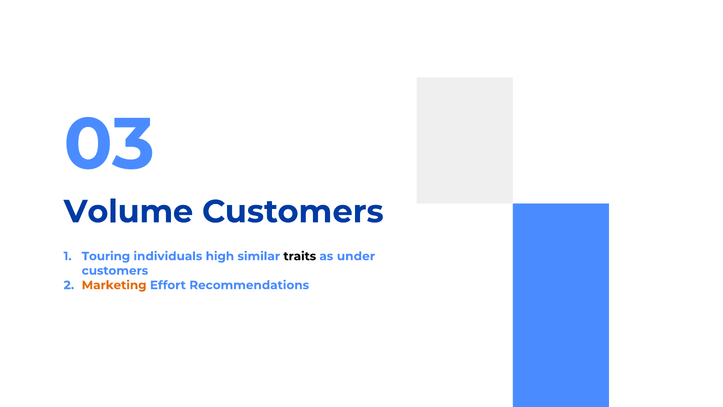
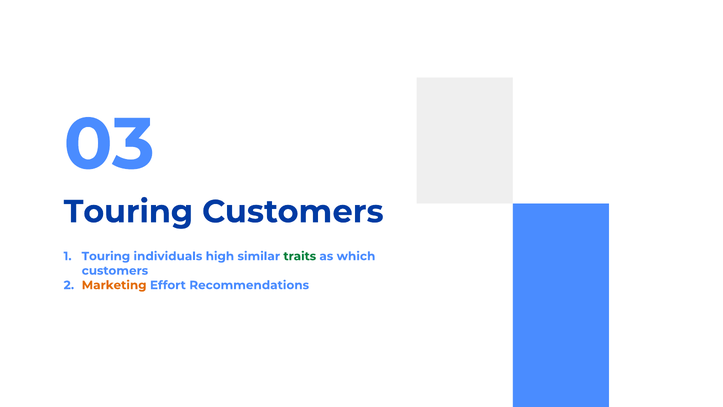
Volume: Volume -> Touring (128, 212)
traits colour: black -> green (300, 256)
under: under -> which (356, 256)
